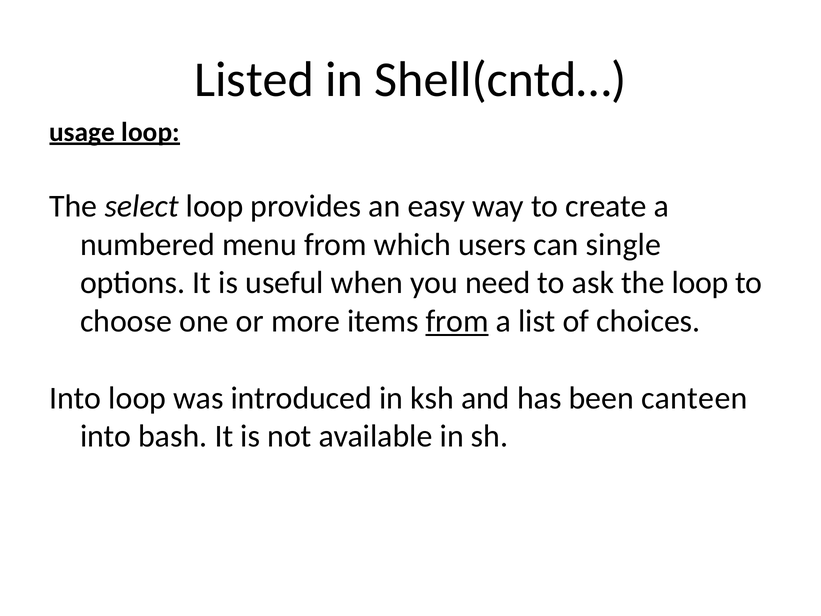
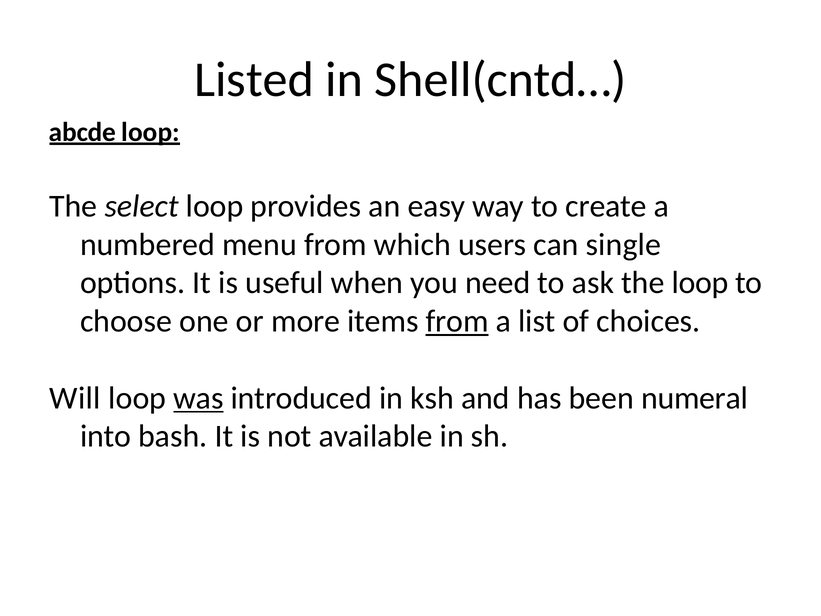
usage: usage -> abcde (82, 132)
Into: Into -> Will (75, 398)
was underline: none -> present (198, 398)
canteen: canteen -> numeral (695, 398)
